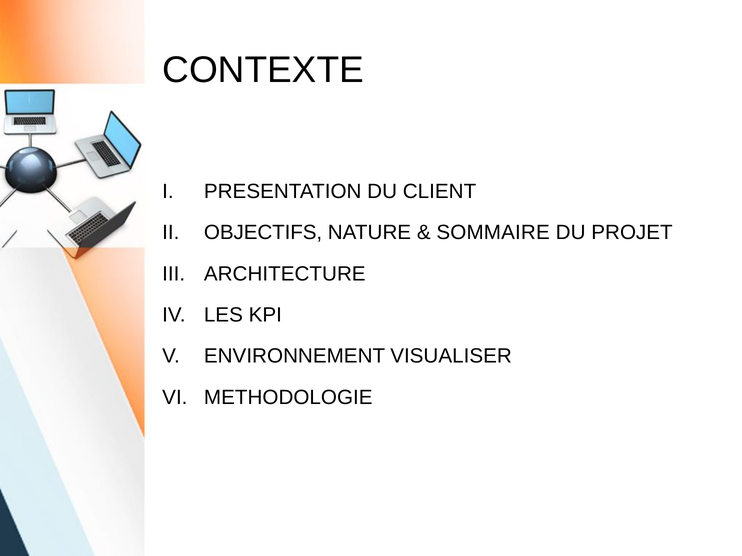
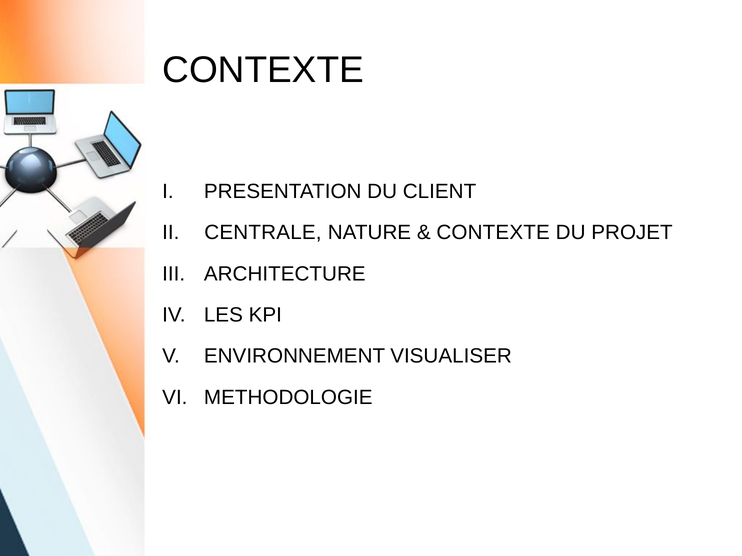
OBJECTIFS: OBJECTIFS -> CENTRALE (263, 233)
SOMMAIRE: SOMMAIRE -> CONTEXTE (493, 233)
